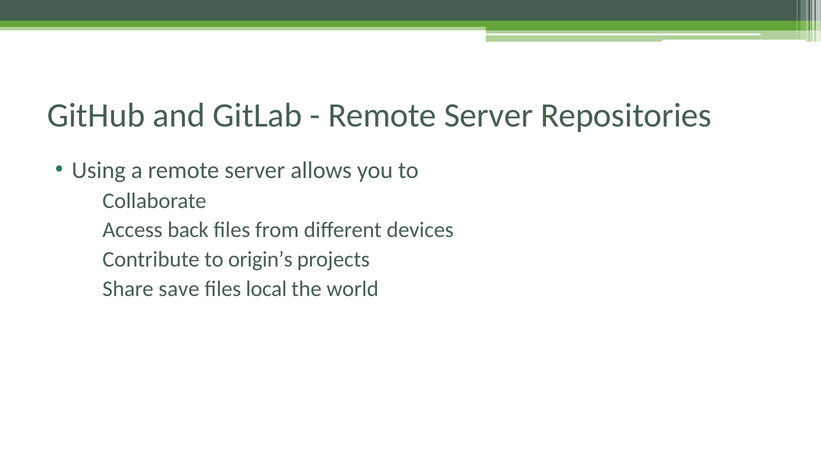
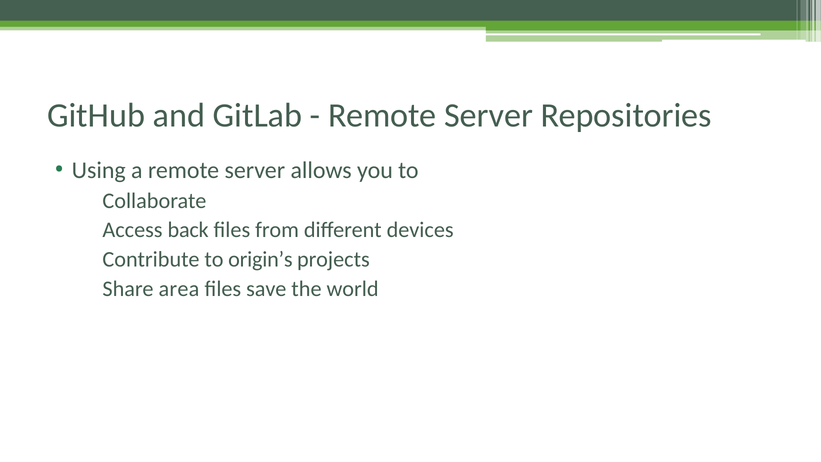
save: save -> area (179, 289)
local: local -> save (266, 289)
